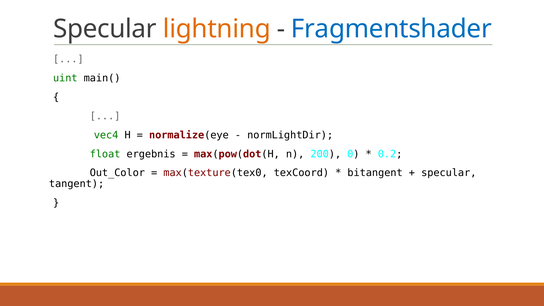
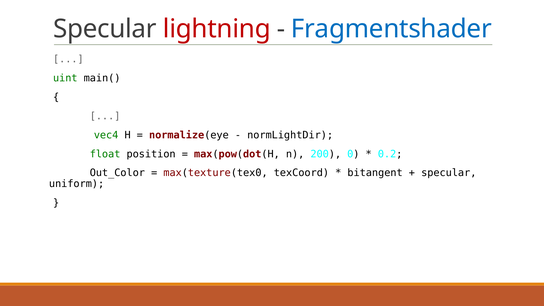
lightning colour: orange -> red (217, 29)
ergebnis: ergebnis -> position (151, 154)
tangent: tangent -> uniform (77, 184)
